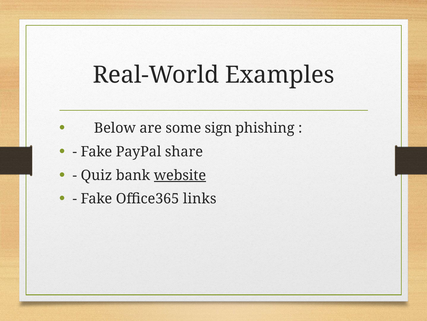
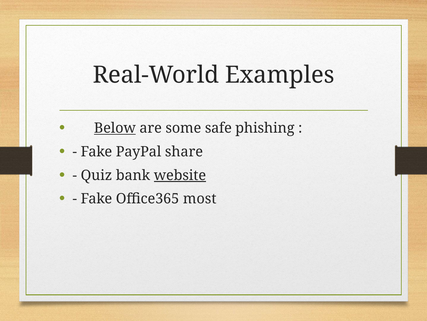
Below underline: none -> present (115, 128)
sign: sign -> safe (218, 128)
links: links -> most (200, 198)
